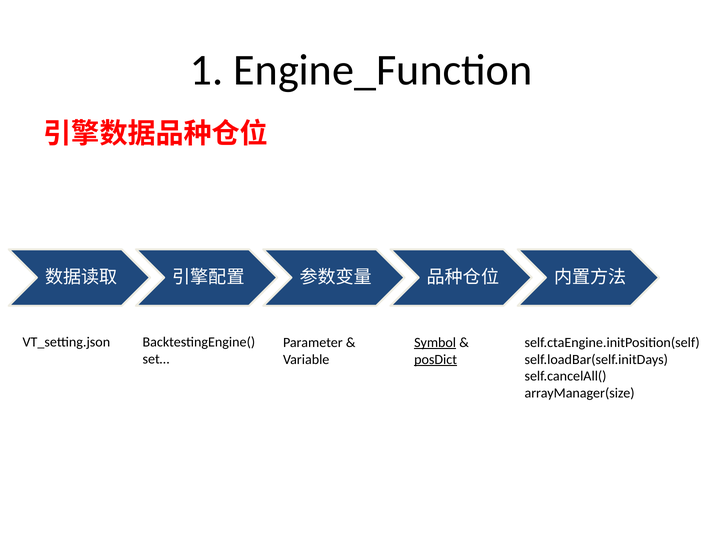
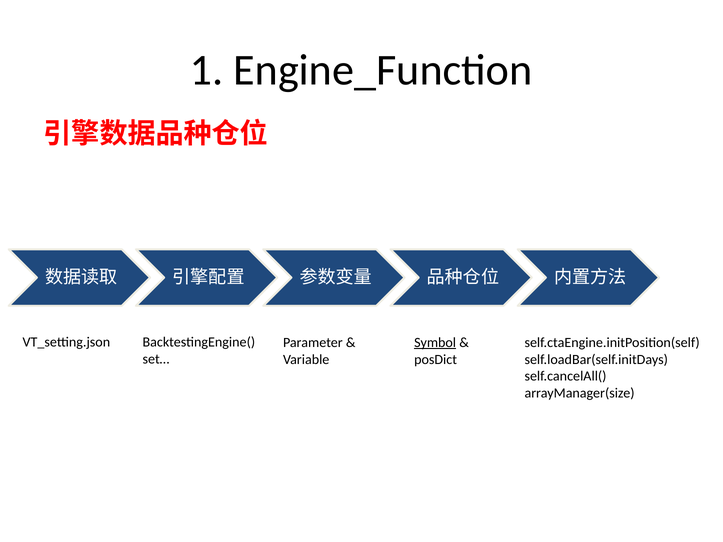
posDict underline: present -> none (436, 360)
